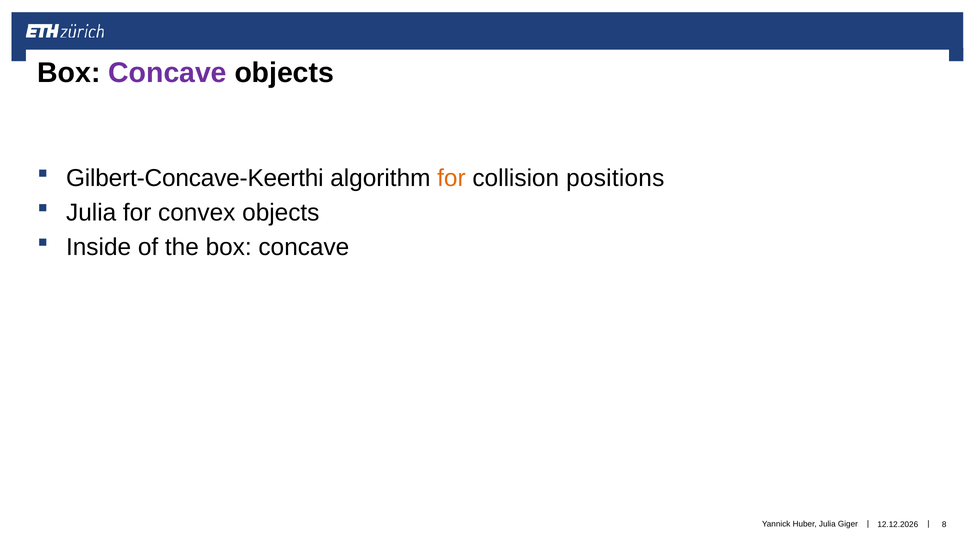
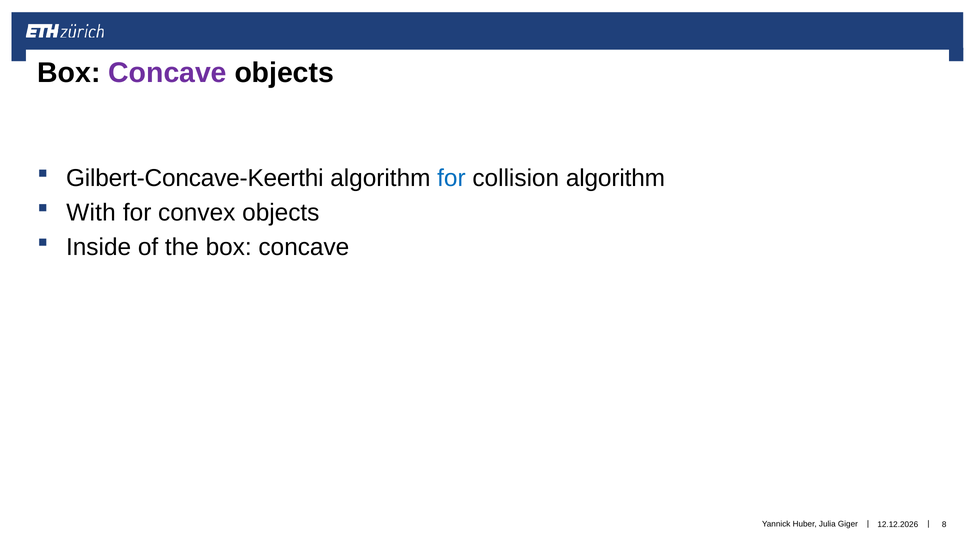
for colour: orange -> blue (451, 178)
collision positions: positions -> algorithm (615, 178)
Julia: Julia -> With (91, 213)
